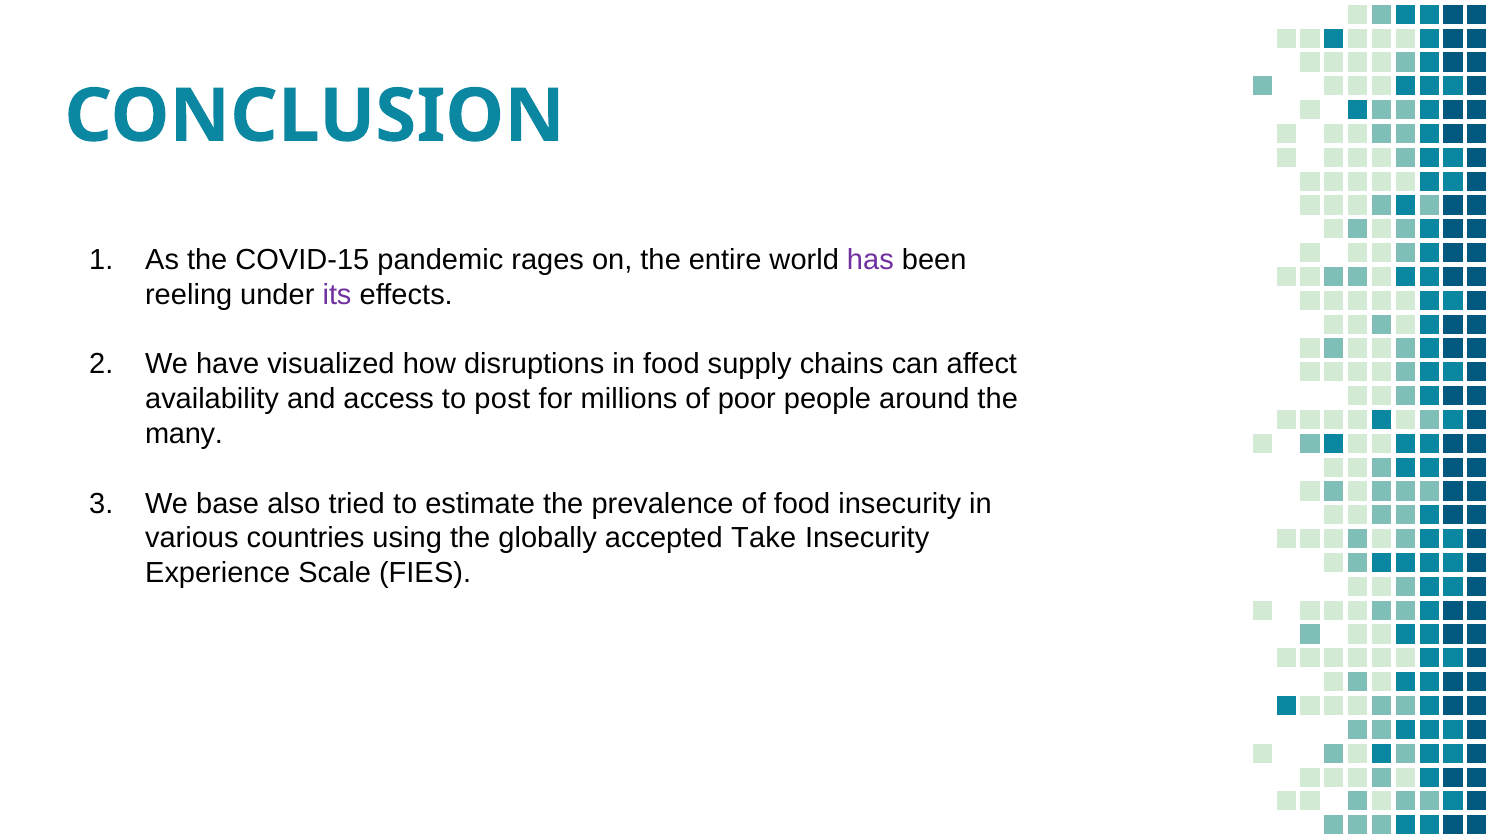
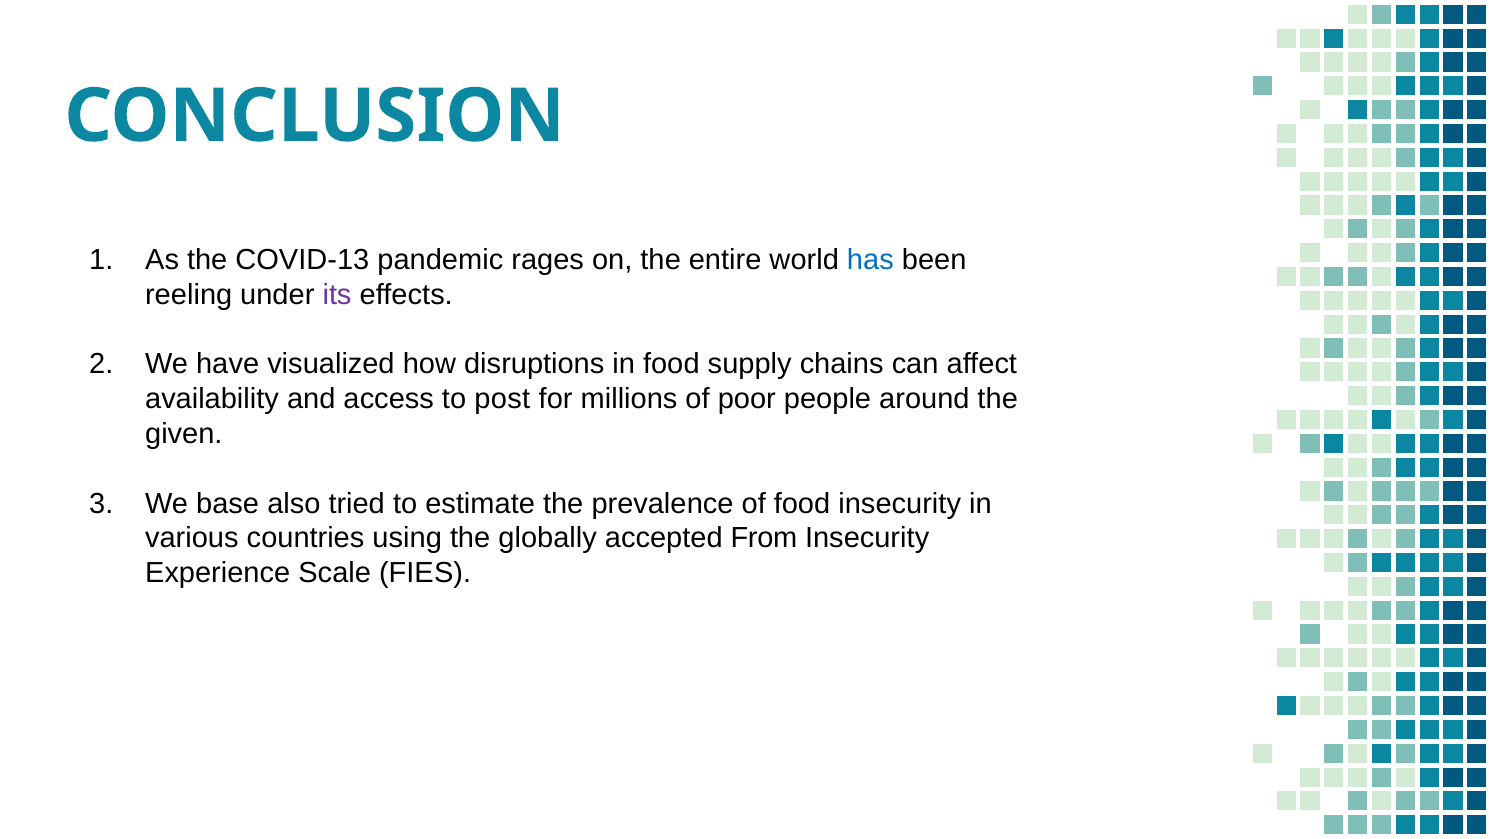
COVID-15: COVID-15 -> COVID-13 (302, 260)
has colour: purple -> blue (870, 260)
many: many -> given (184, 434)
Take: Take -> From (764, 538)
